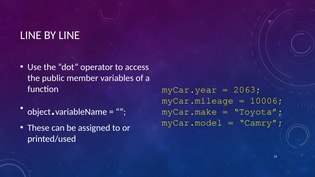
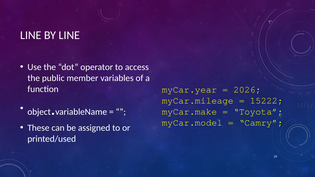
2063: 2063 -> 2026 (247, 90)
10006: 10006 -> 15222 (266, 101)
